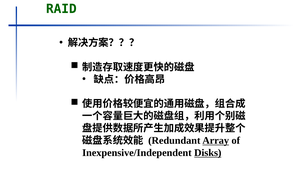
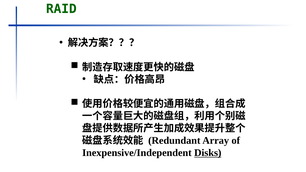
Array underline: present -> none (216, 141)
